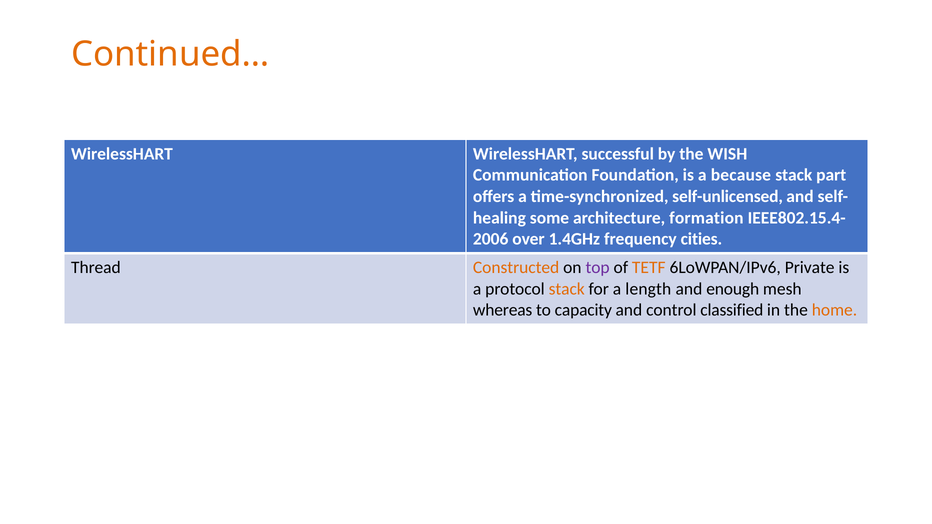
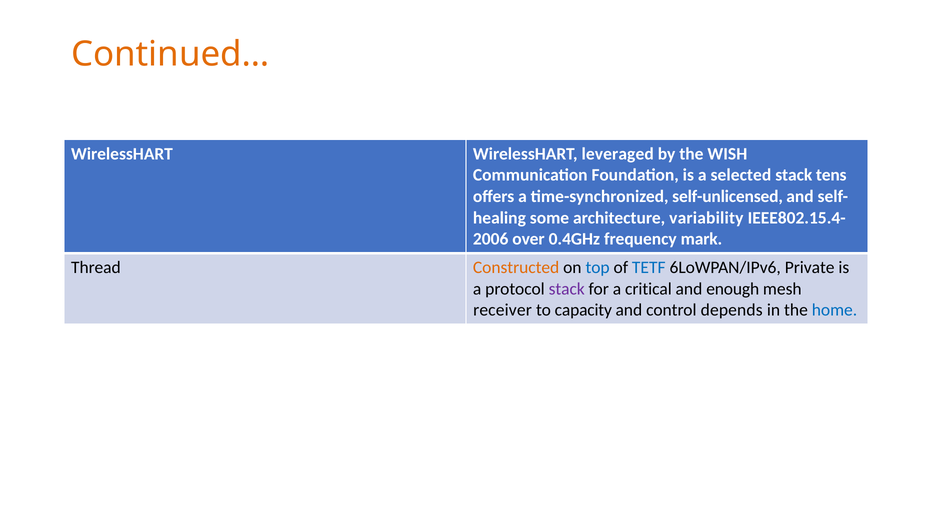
successful: successful -> leveraged (618, 154)
because: because -> selected (741, 175)
part: part -> tens (831, 175)
formation: formation -> variability (706, 218)
1.4GHz: 1.4GHz -> 0.4GHz (574, 239)
cities: cities -> mark (701, 239)
top colour: purple -> blue (598, 268)
TETF colour: orange -> blue (649, 268)
stack colour: orange -> purple (567, 289)
length: length -> critical (648, 289)
whereas: whereas -> receiver (502, 310)
classified: classified -> depends (732, 310)
home colour: orange -> blue (834, 310)
